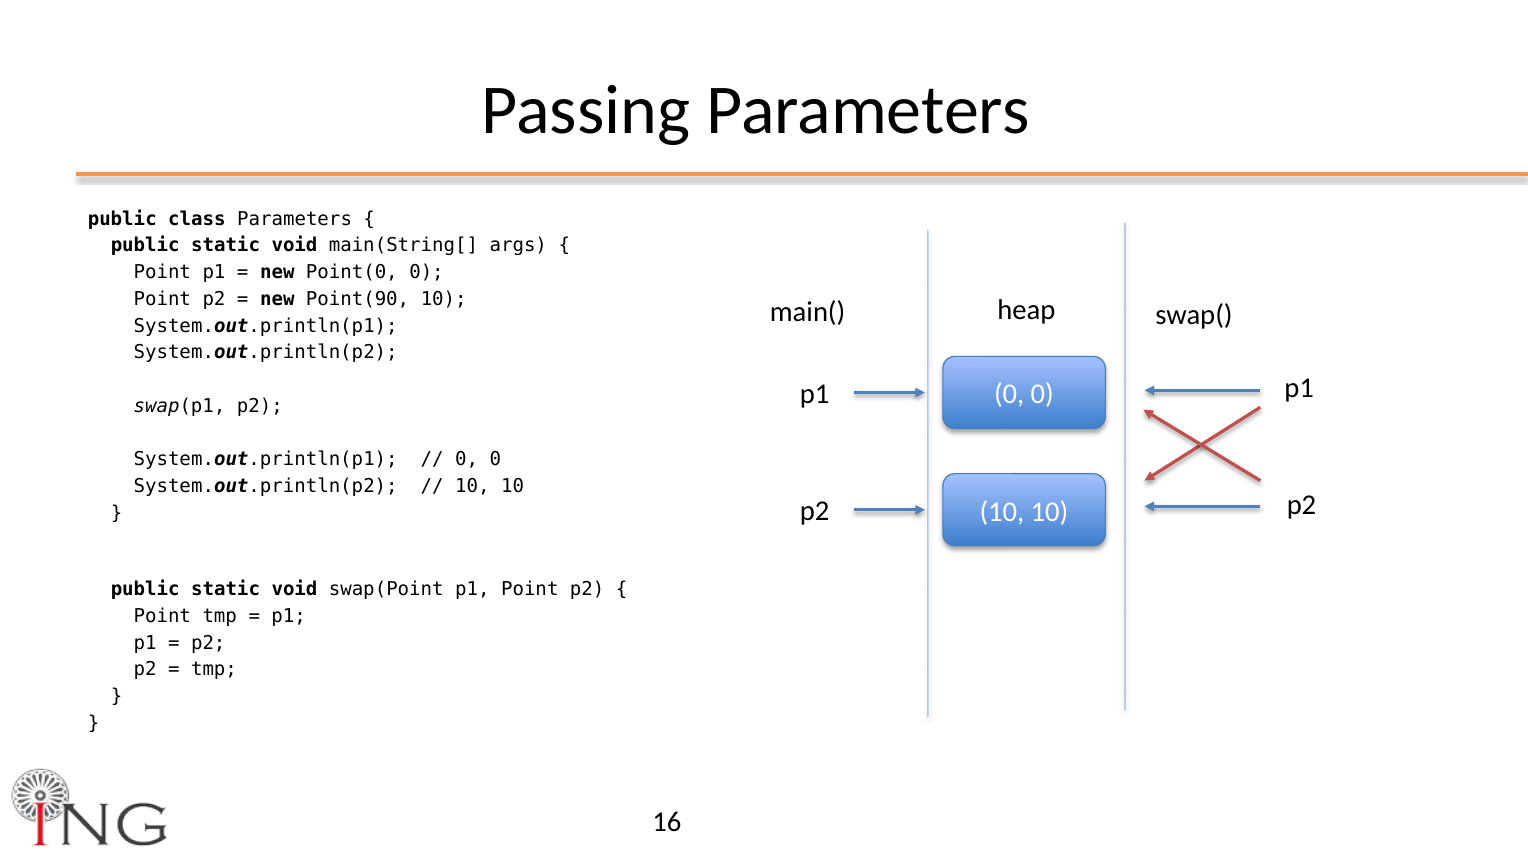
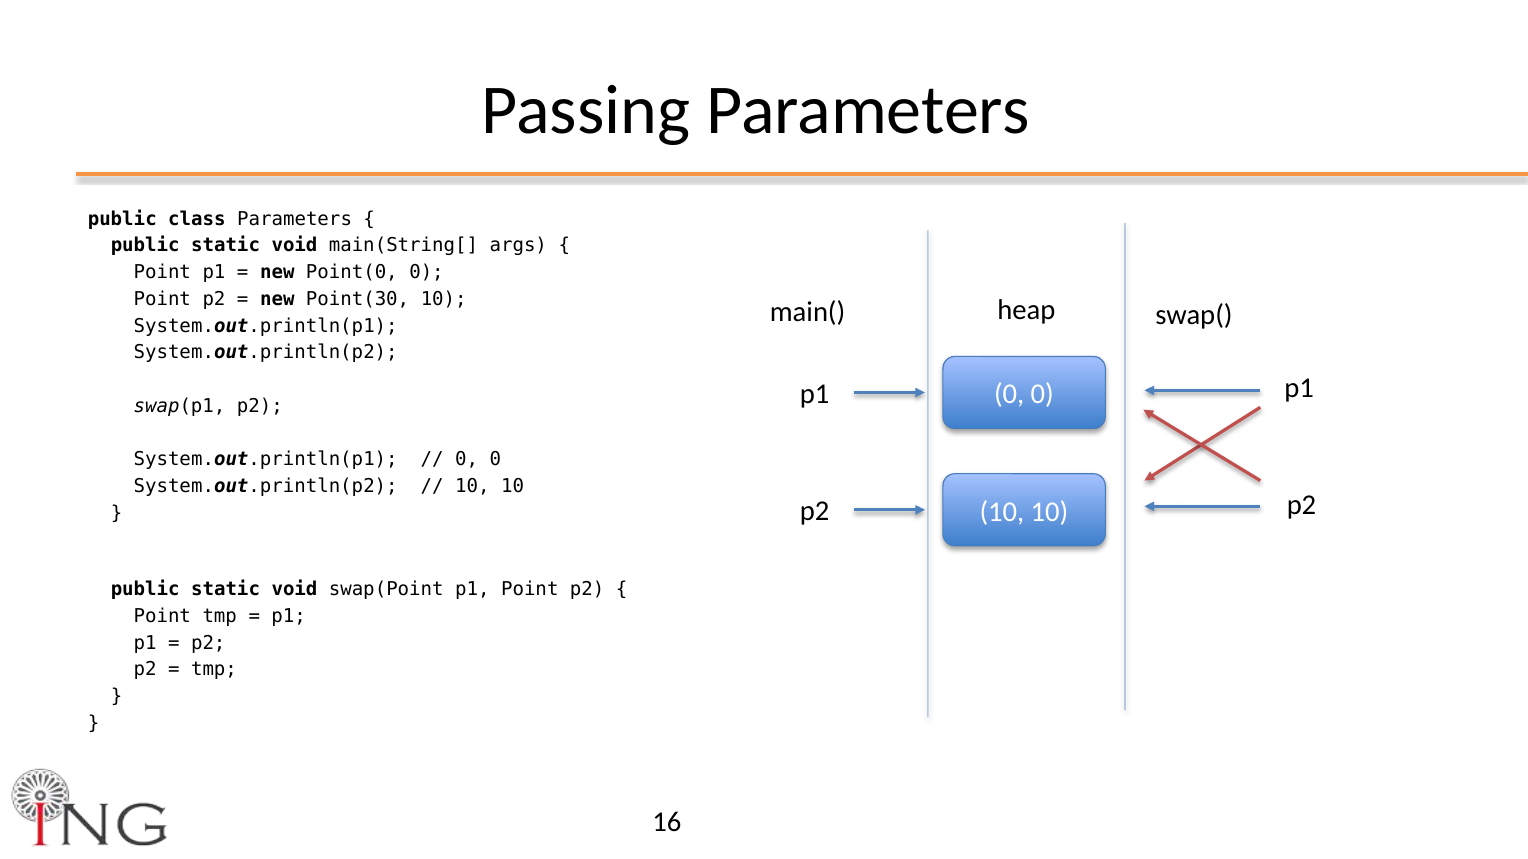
Point(90: Point(90 -> Point(30 (358, 299)
